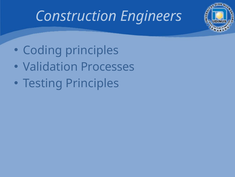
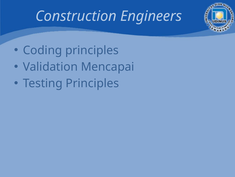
Processes: Processes -> Mencapai (108, 67)
